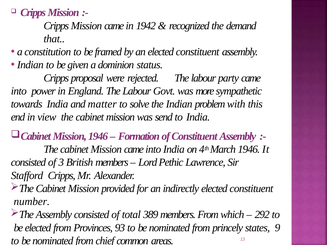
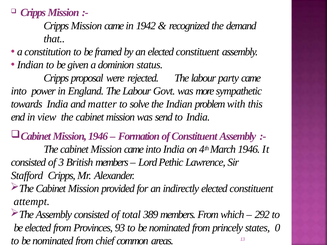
number: number -> attempt (32, 202)
9: 9 -> 0 (278, 228)
